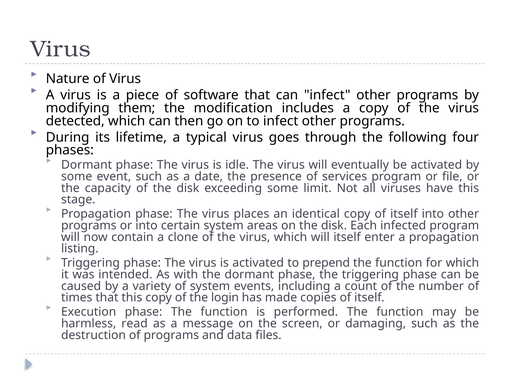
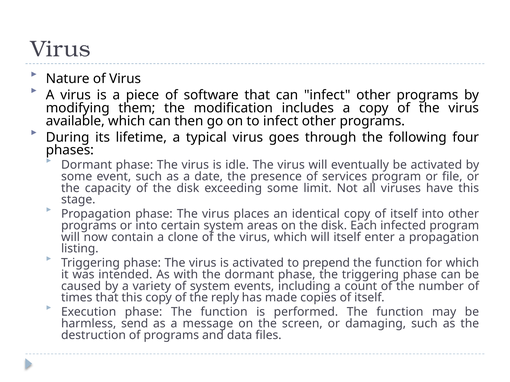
detected: detected -> available (75, 121)
login: login -> reply (225, 298)
read: read -> send (135, 324)
